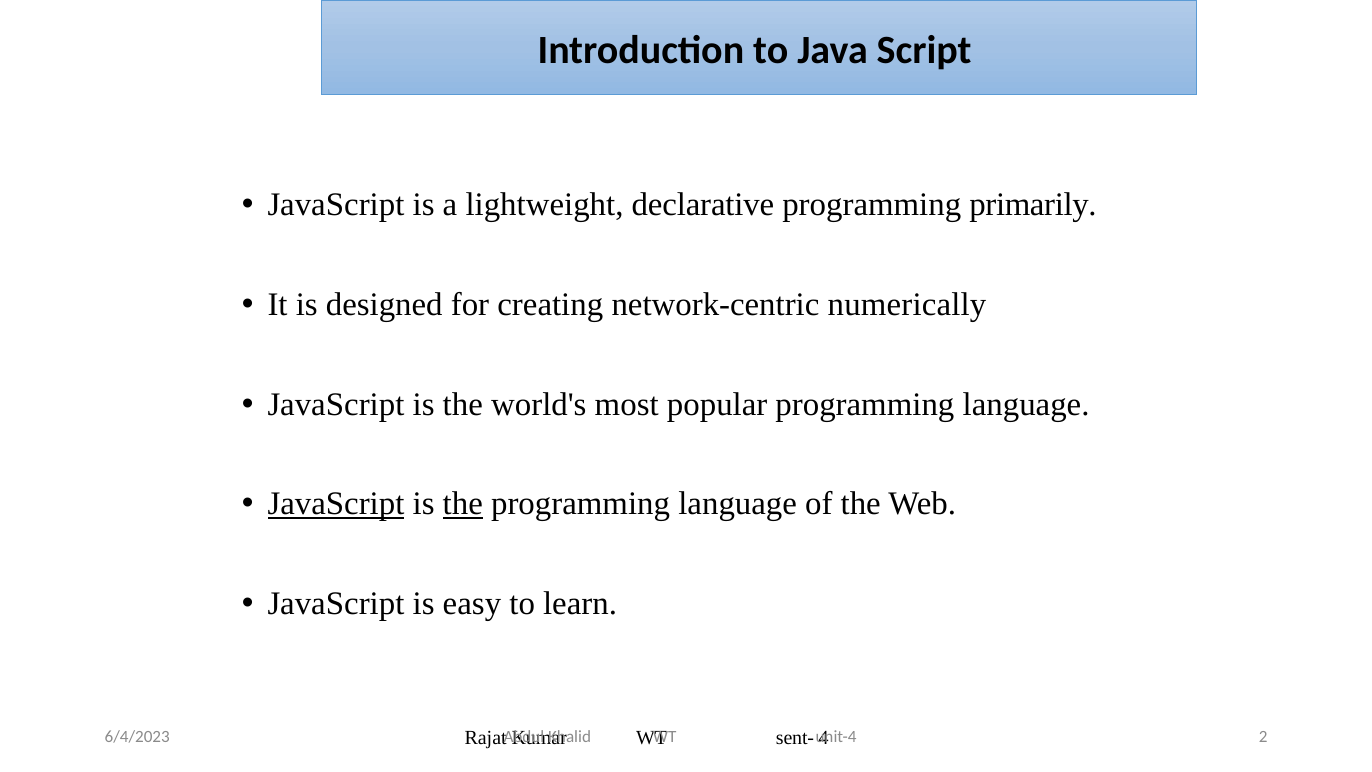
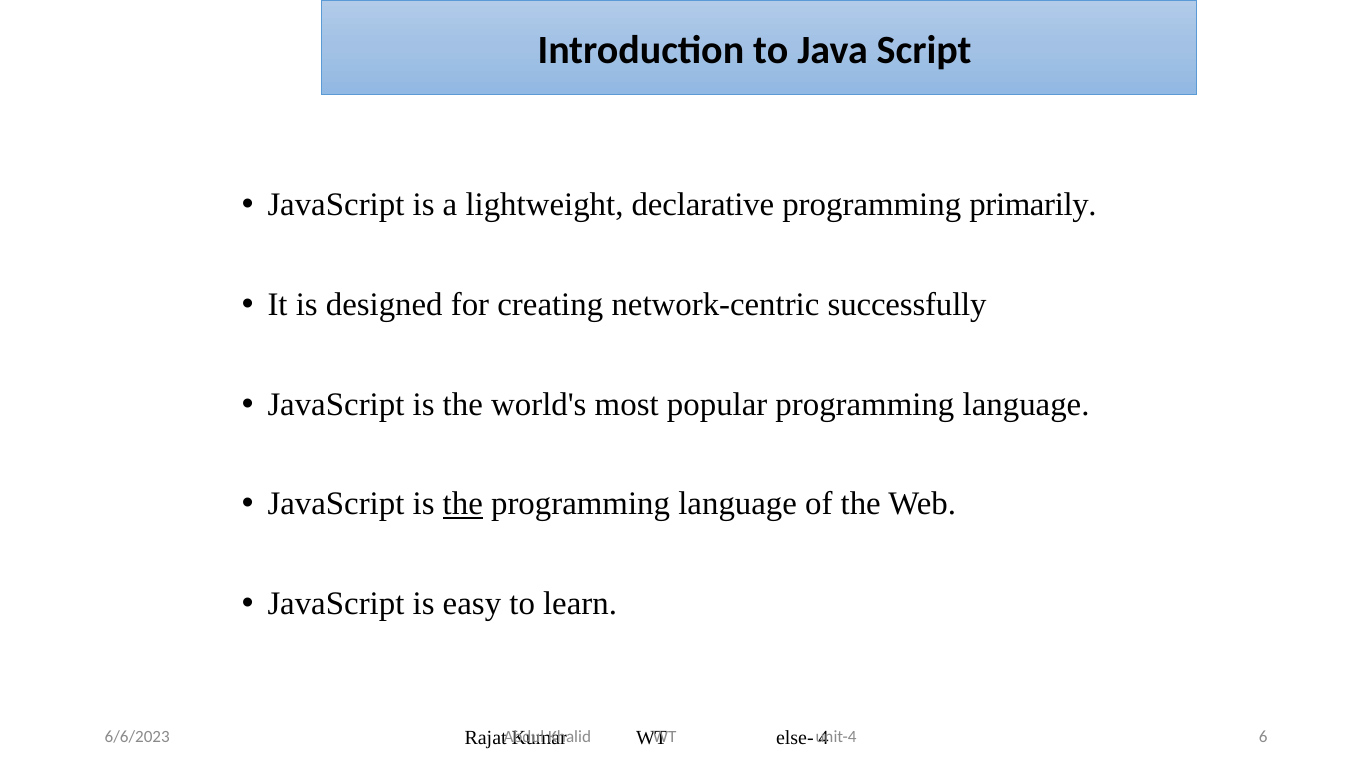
numerically: numerically -> successfully (907, 305)
JavaScript underline: present -> none (336, 504)
sent-: sent- -> else- (795, 737)
2: 2 -> 6 (1263, 737)
6/4/2023: 6/4/2023 -> 6/6/2023 (137, 737)
